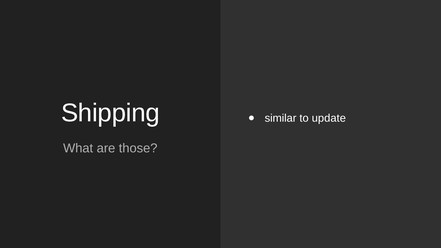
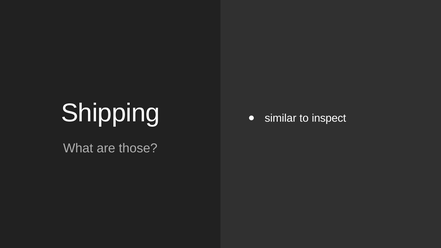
update: update -> inspect (329, 118)
